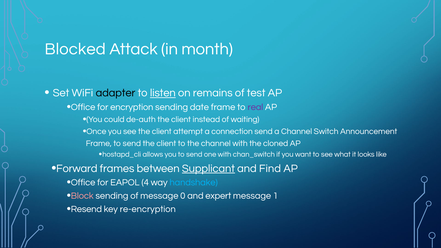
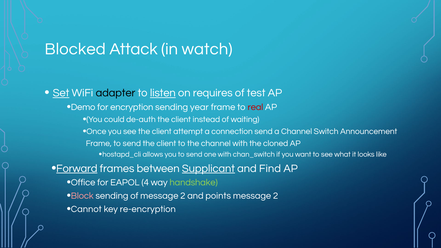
month: month -> watch (207, 49)
Set underline: none -> present (61, 93)
remains: remains -> requires (213, 93)
Office: Office -> Demo (83, 107)
date: date -> year (199, 107)
real colour: purple -> red (255, 107)
Forward underline: none -> present (77, 168)
handshake colour: light blue -> light green (194, 183)
of message 0: 0 -> 2 (183, 196)
expert: expert -> points (218, 196)
1: 1 -> 2 (276, 196)
Resend: Resend -> Cannot (86, 209)
